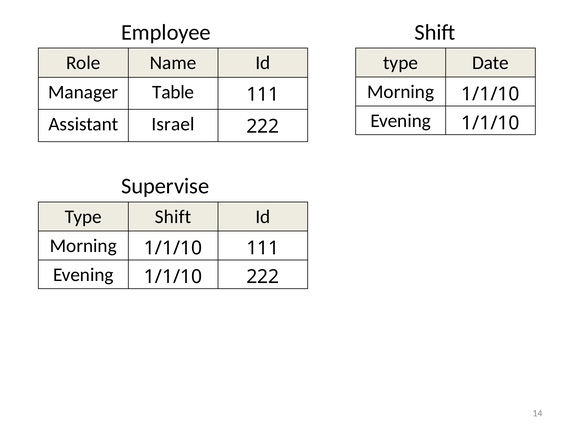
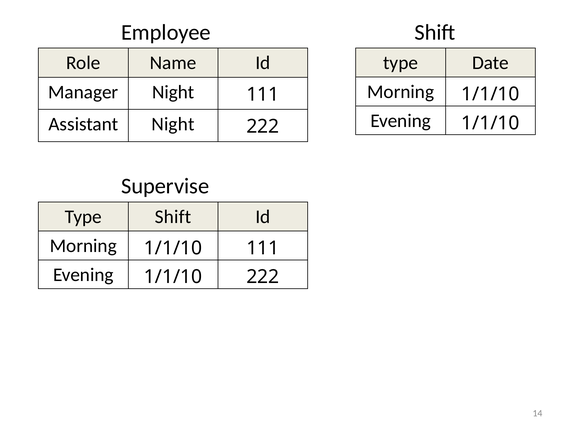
Manager Table: Table -> Night (173, 92)
Assistant Israel: Israel -> Night (173, 124)
